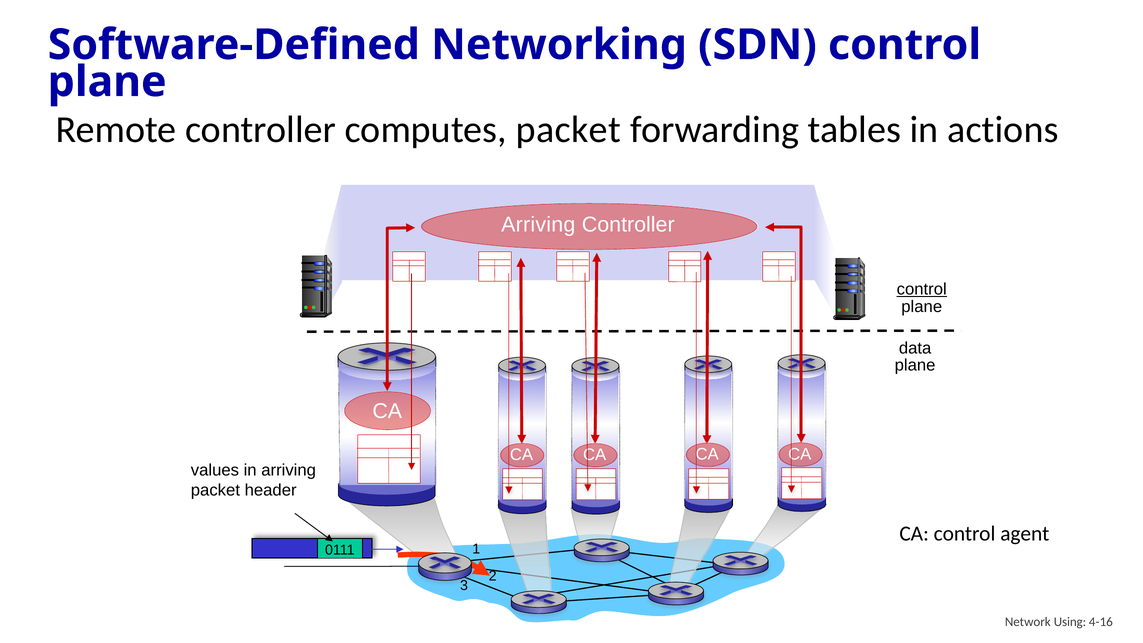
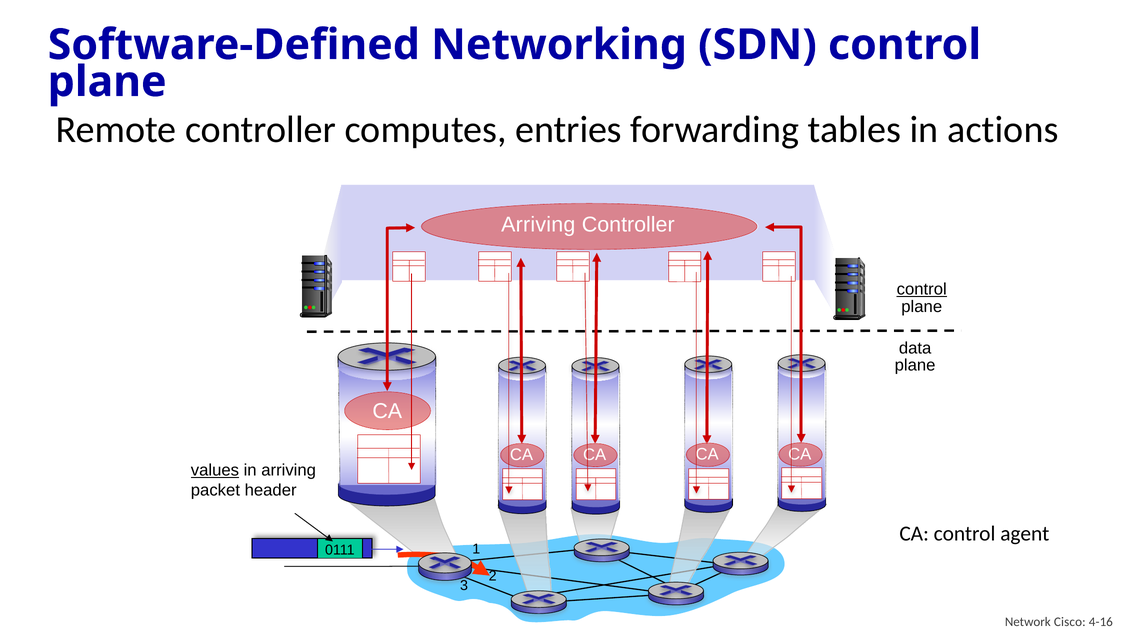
computes packet: packet -> entries (569, 130)
values underline: none -> present (215, 470)
Using: Using -> Cisco (1070, 622)
